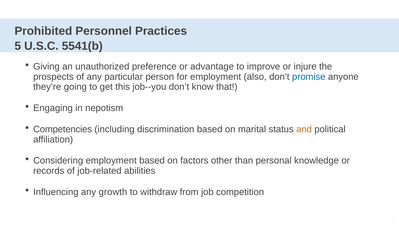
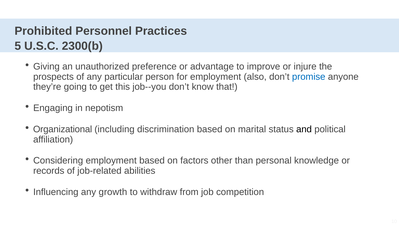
5541(b: 5541(b -> 2300(b (82, 46)
Competencies: Competencies -> Organizational (63, 129)
and colour: orange -> black (304, 129)
